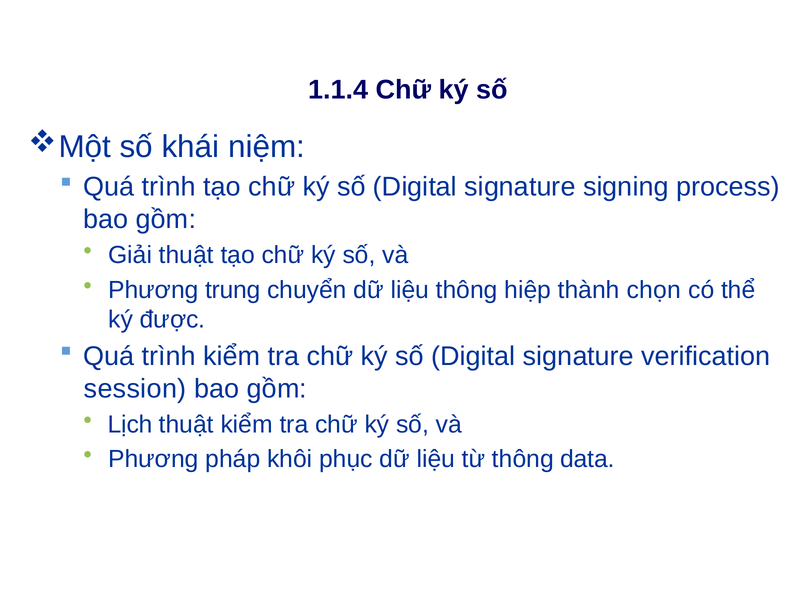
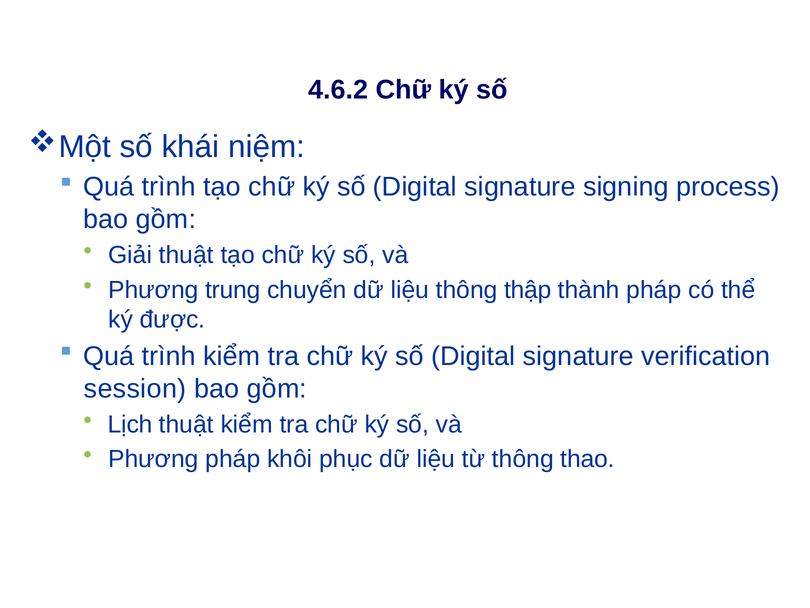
1.1.4: 1.1.4 -> 4.6.2 (338, 90)
hiệp: hiệp -> thập (528, 290)
thành chọn: chọn -> pháp (654, 290)
data: data -> thao (587, 459)
